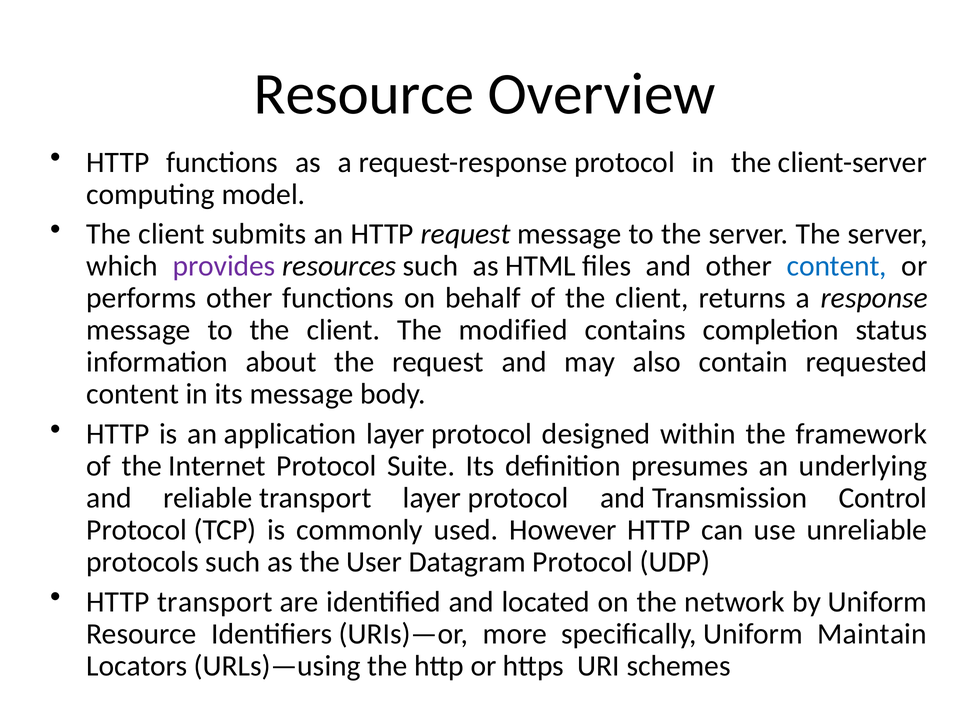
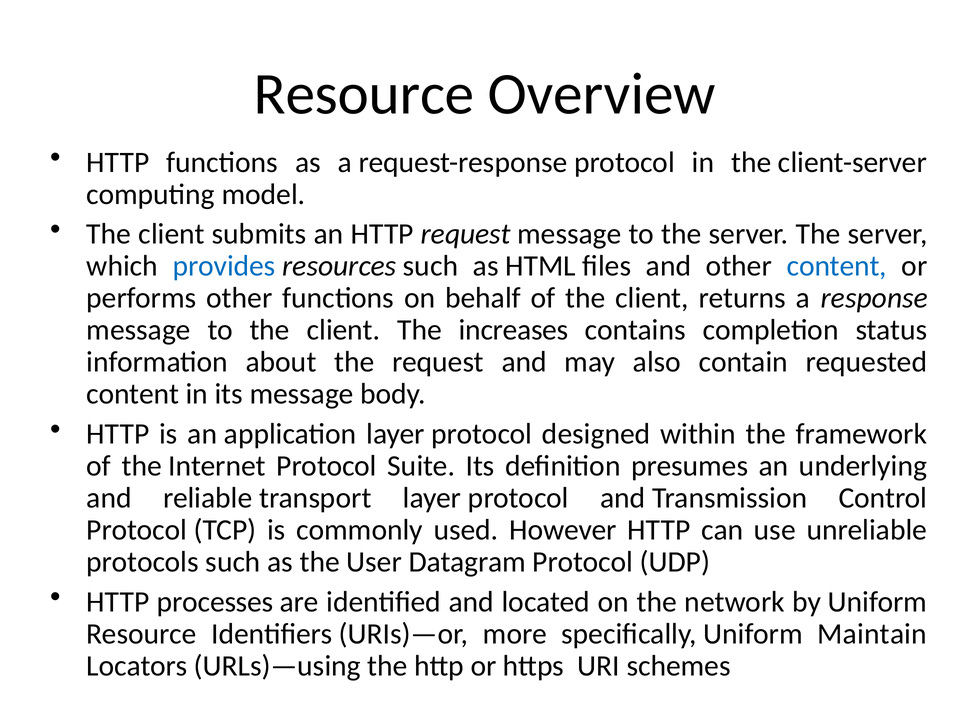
provides colour: purple -> blue (224, 266)
modified: modified -> increases (514, 330)
HTTP transport: transport -> processes (215, 601)
